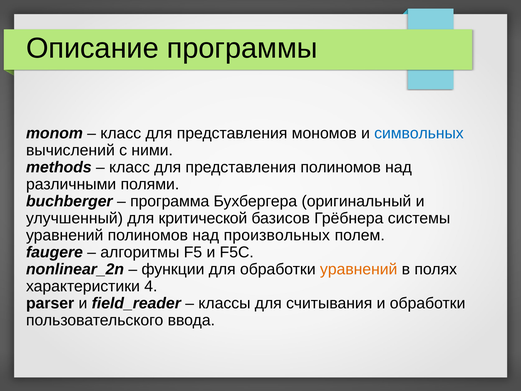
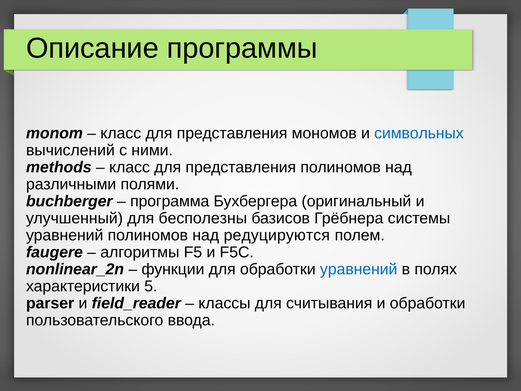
критической: критической -> бесполезны (203, 218)
произвольных: произвольных -> редуцируются (277, 235)
уравнений colour: orange -> blue (359, 269)
4: 4 -> 5 (151, 286)
